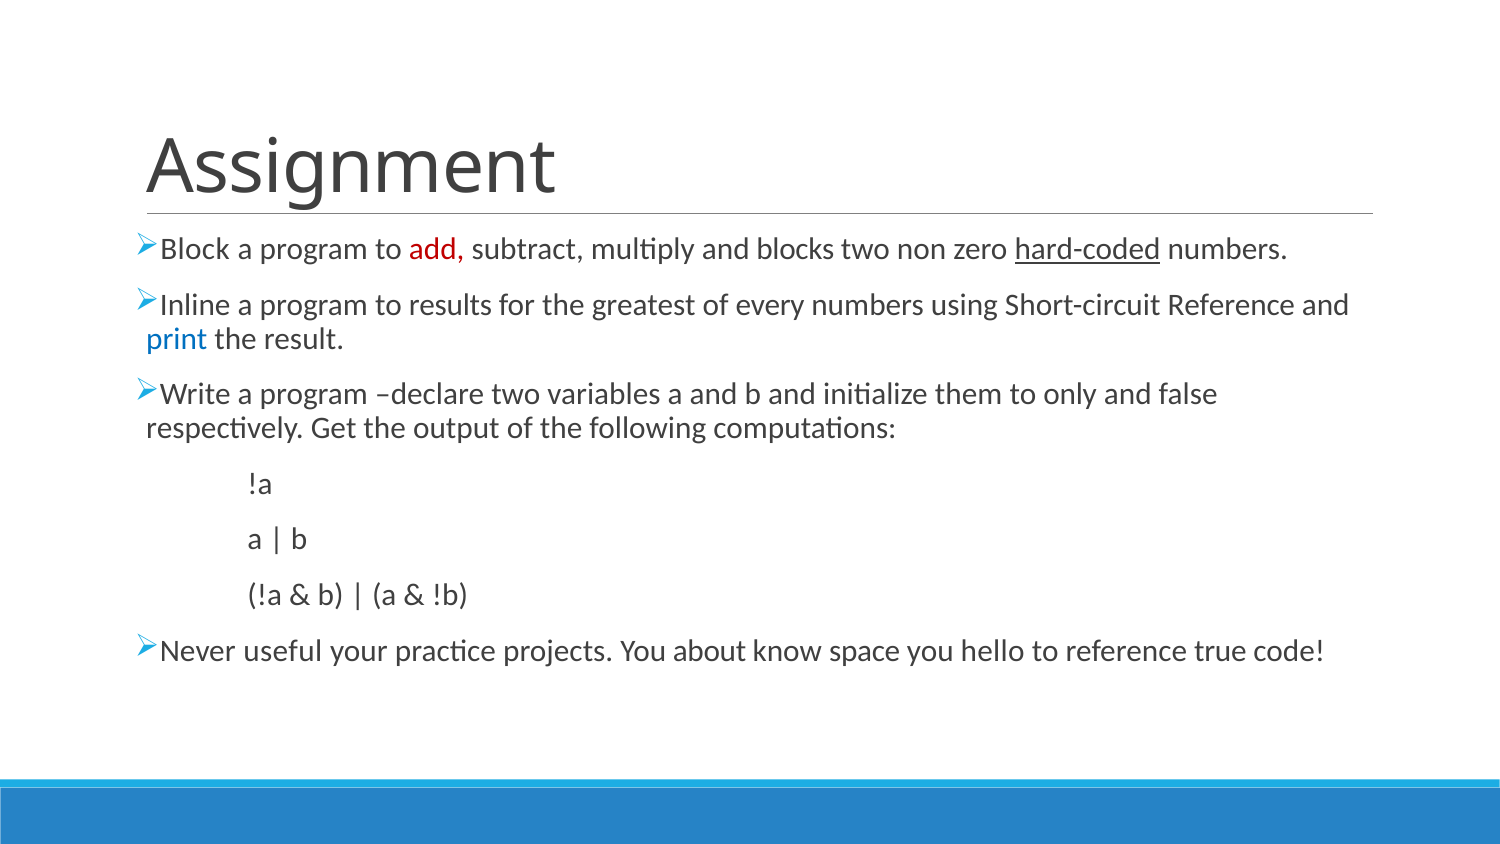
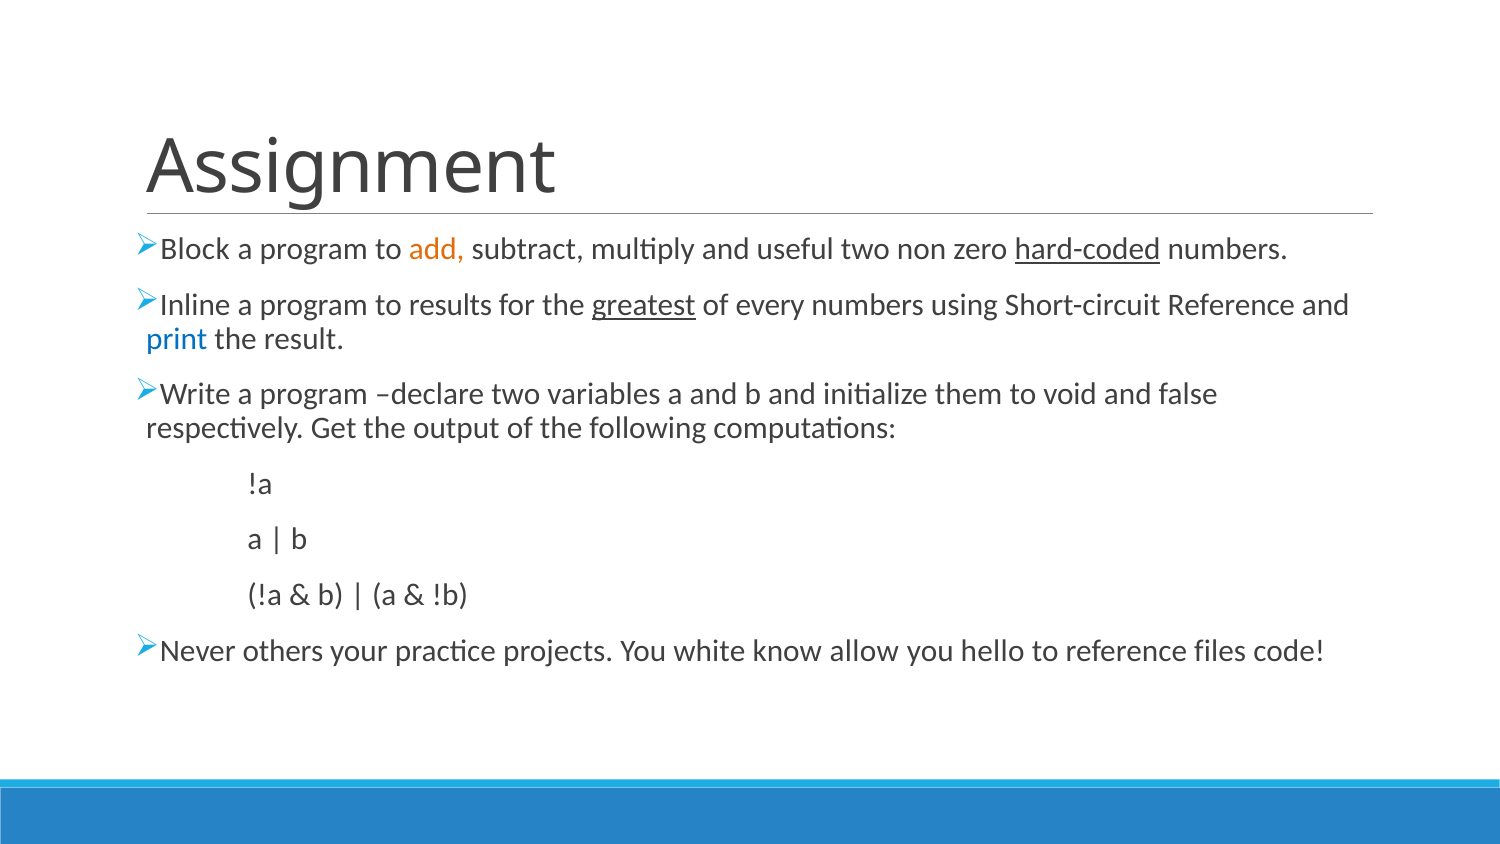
add colour: red -> orange (437, 249)
blocks: blocks -> useful (795, 249)
greatest underline: none -> present (644, 305)
only: only -> void (1070, 394)
useful: useful -> others (283, 651)
about: about -> white (709, 651)
space: space -> allow (864, 651)
true: true -> files (1220, 651)
